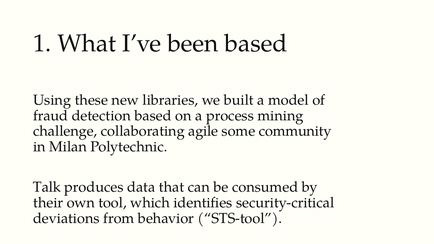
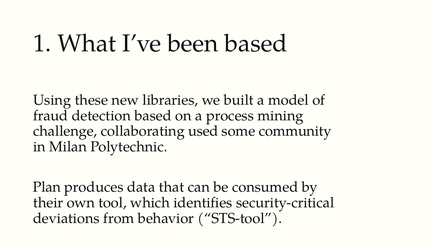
agile: agile -> used (203, 131)
Talk: Talk -> Plan (47, 187)
